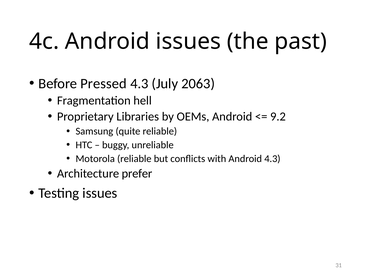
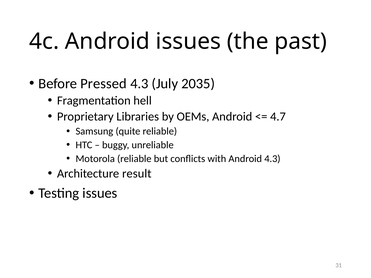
2063: 2063 -> 2035 (198, 84)
9.2: 9.2 -> 4.7 (278, 117)
prefer: prefer -> result (137, 174)
